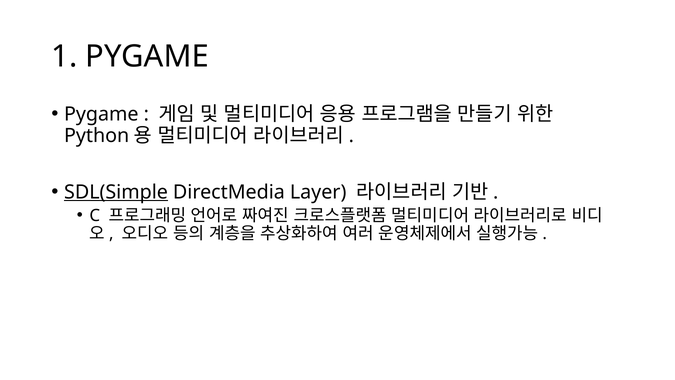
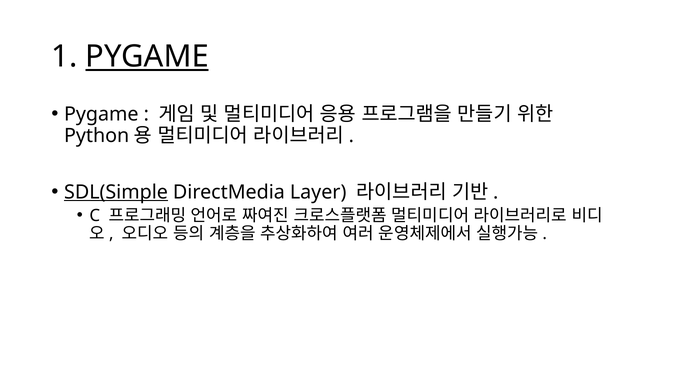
PYGAME underline: none -> present (147, 57)
